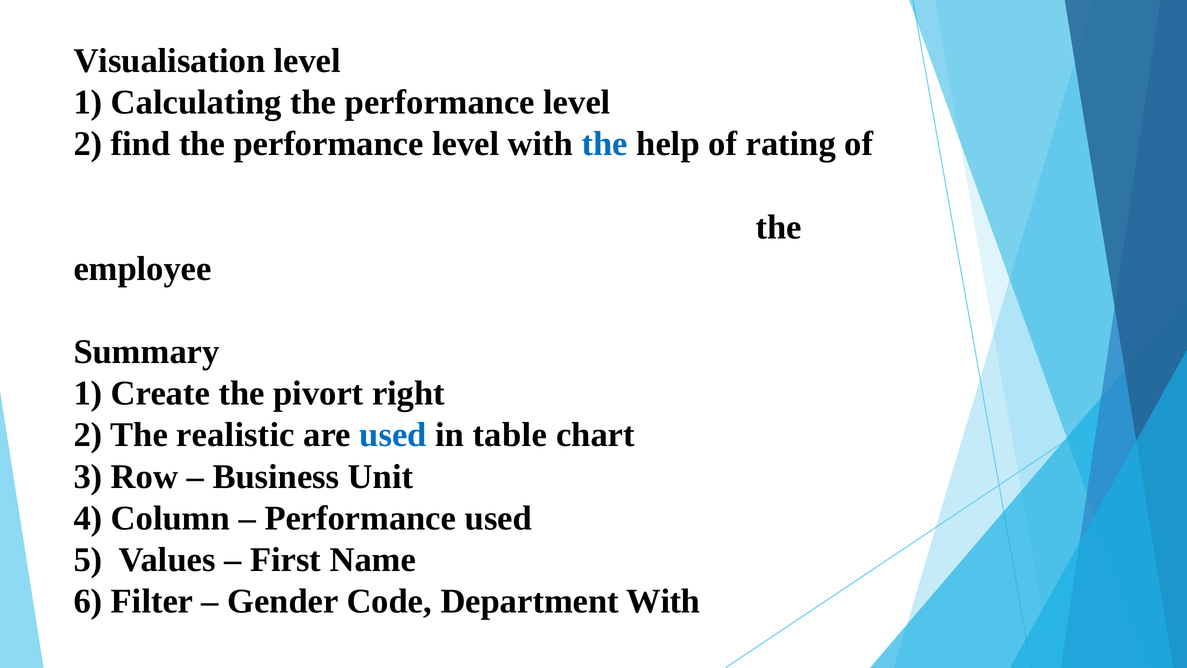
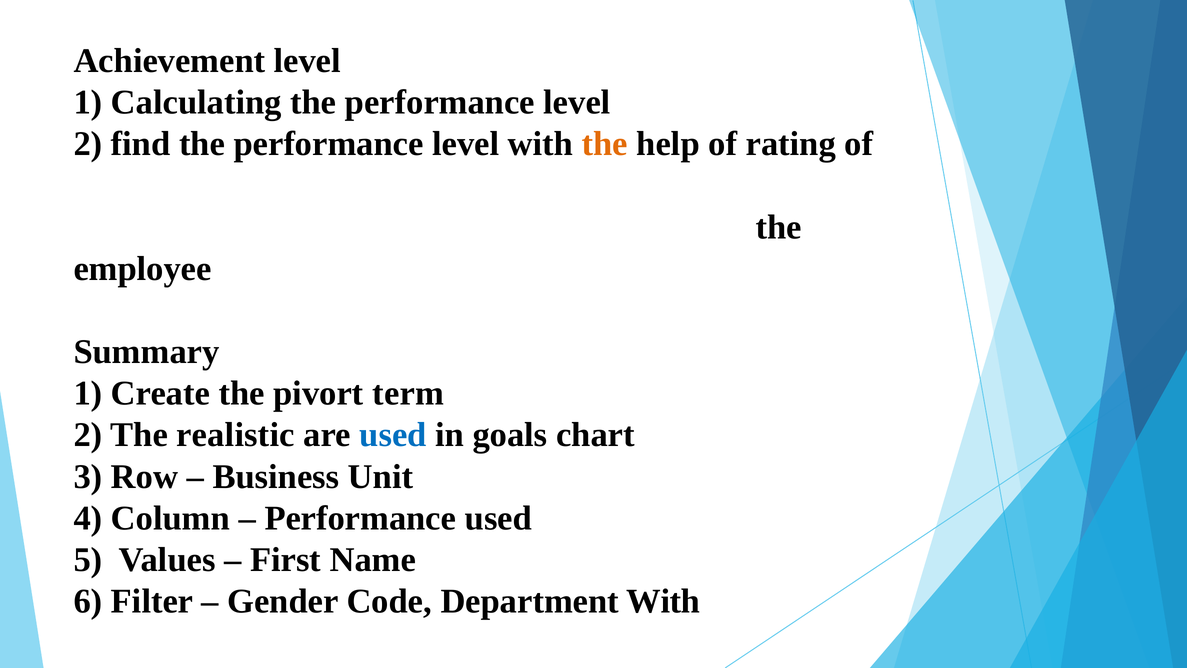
Visualisation: Visualisation -> Achievement (169, 61)
the colour: blue -> orange (605, 144)
right: right -> term (408, 393)
table: table -> goals (510, 435)
